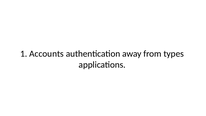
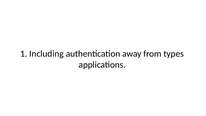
Accounts: Accounts -> Including (46, 54)
